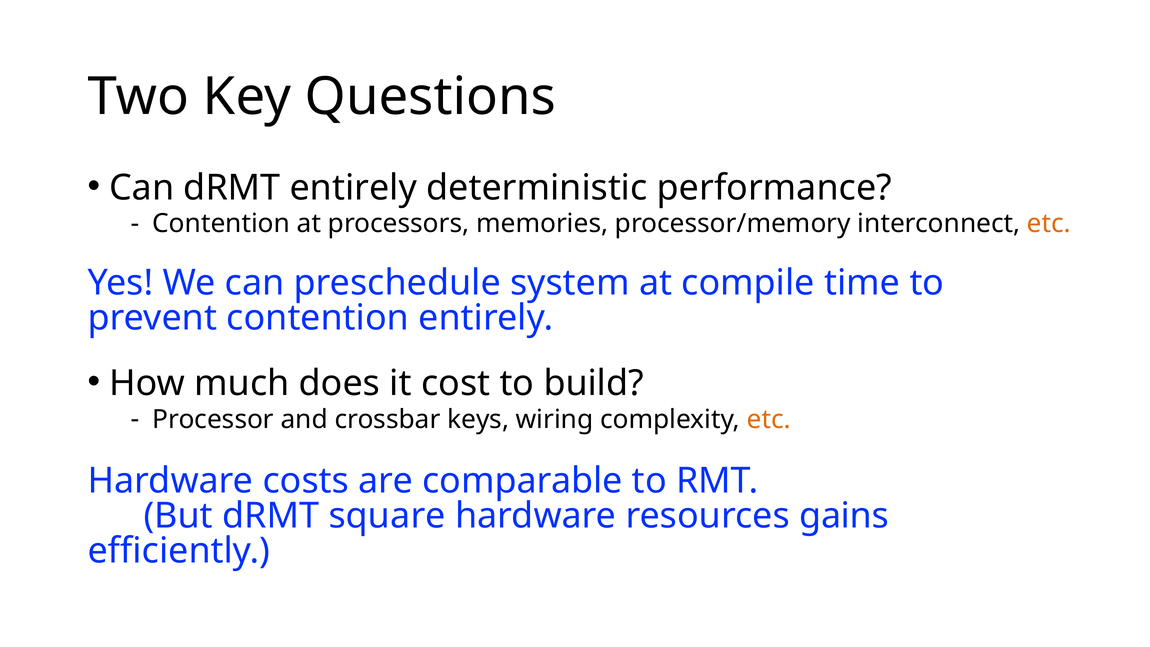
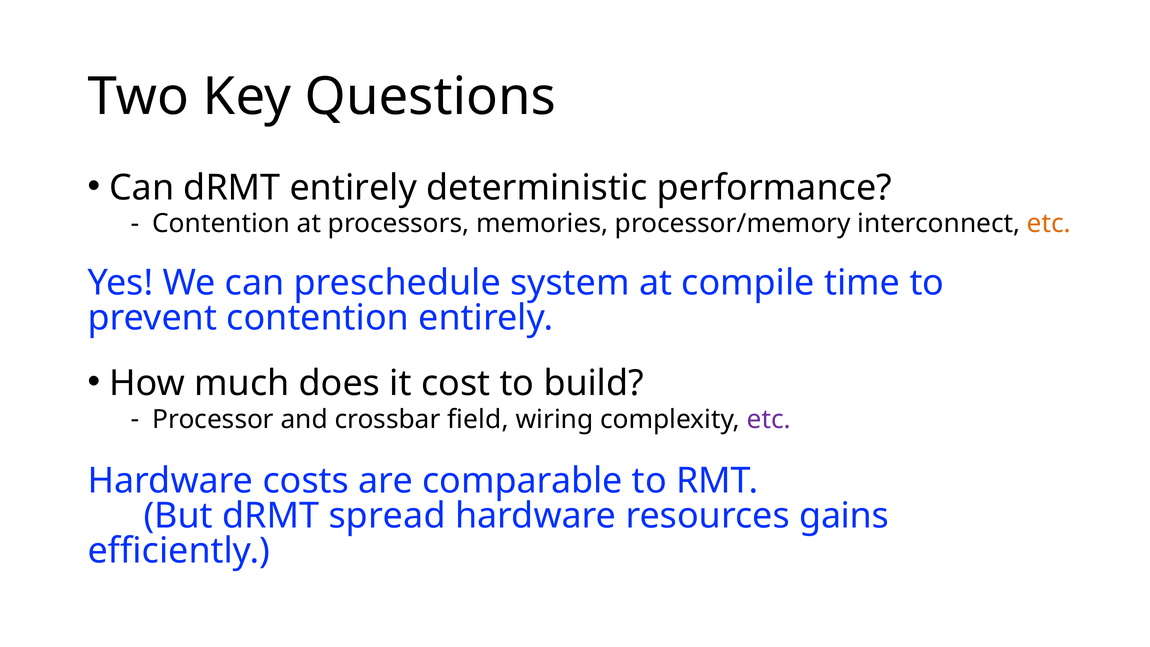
keys: keys -> field (478, 419)
etc colour: orange -> purple (769, 419)
square: square -> spread (387, 516)
